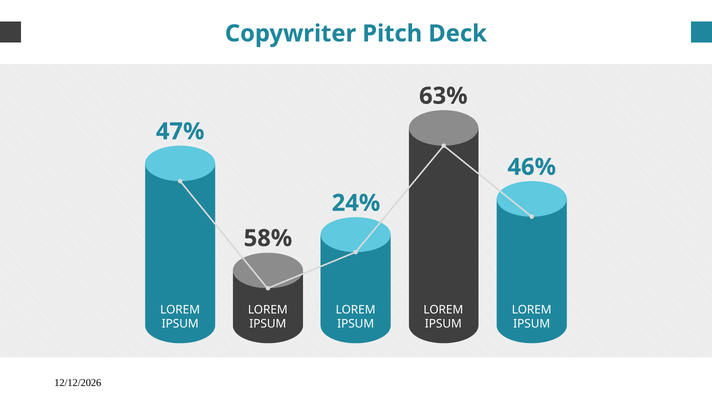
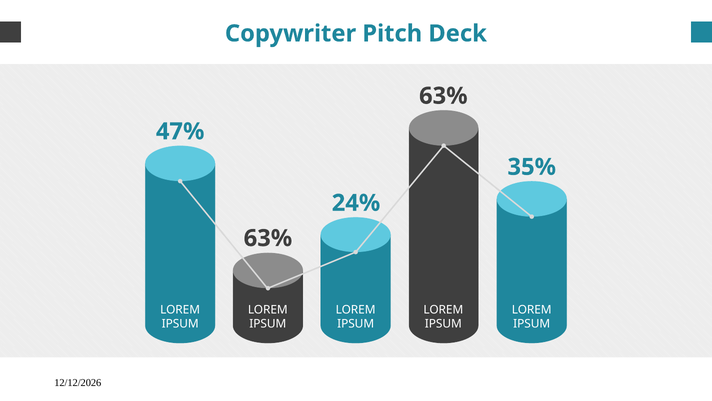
46%: 46% -> 35% (532, 167)
58%: 58% -> 63% (268, 238)
